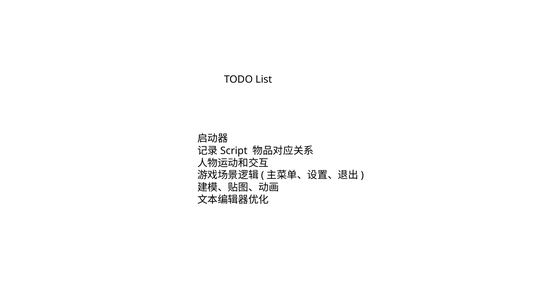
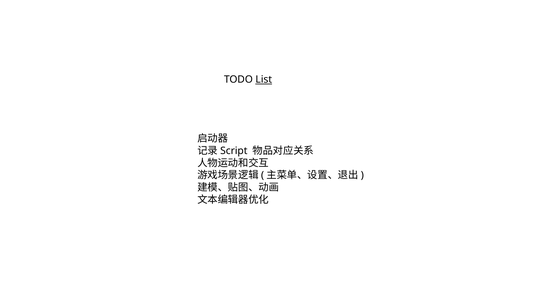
List underline: none -> present (264, 79)
